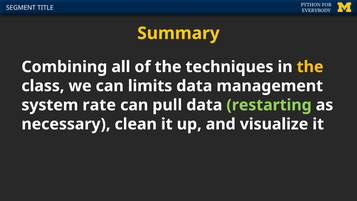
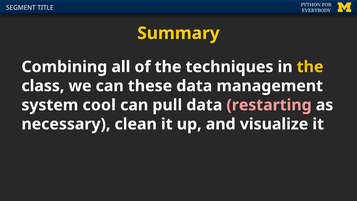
limits: limits -> these (150, 86)
rate: rate -> cool (99, 105)
restarting colour: light green -> pink (269, 105)
